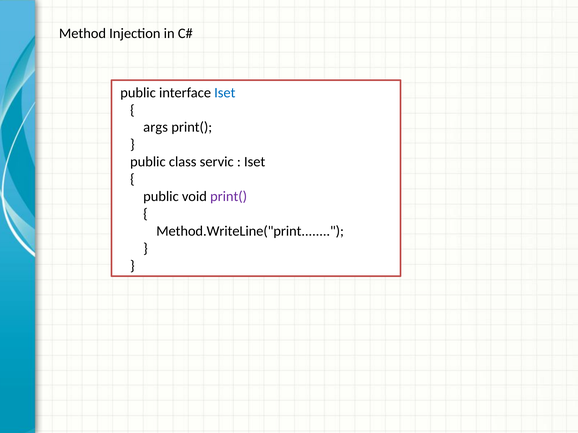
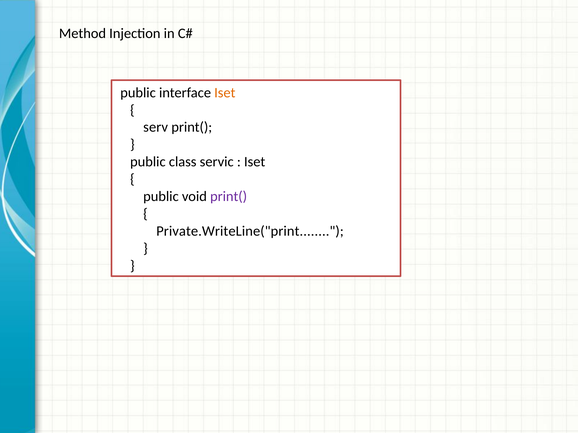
Iset colour: blue -> orange (225, 93)
args: args -> serv (156, 127)
Method.WriteLine("print: Method.WriteLine("print -> Private.WriteLine("print (250, 231)
